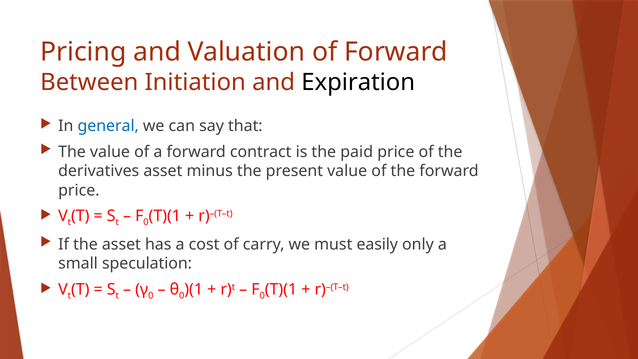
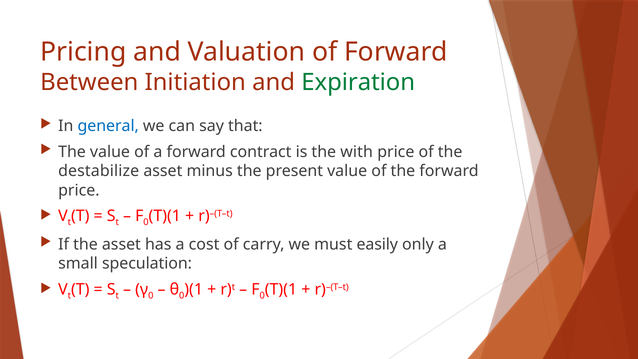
Expiration colour: black -> green (358, 82)
paid: paid -> with (357, 152)
derivatives: derivatives -> destabilize (99, 171)
